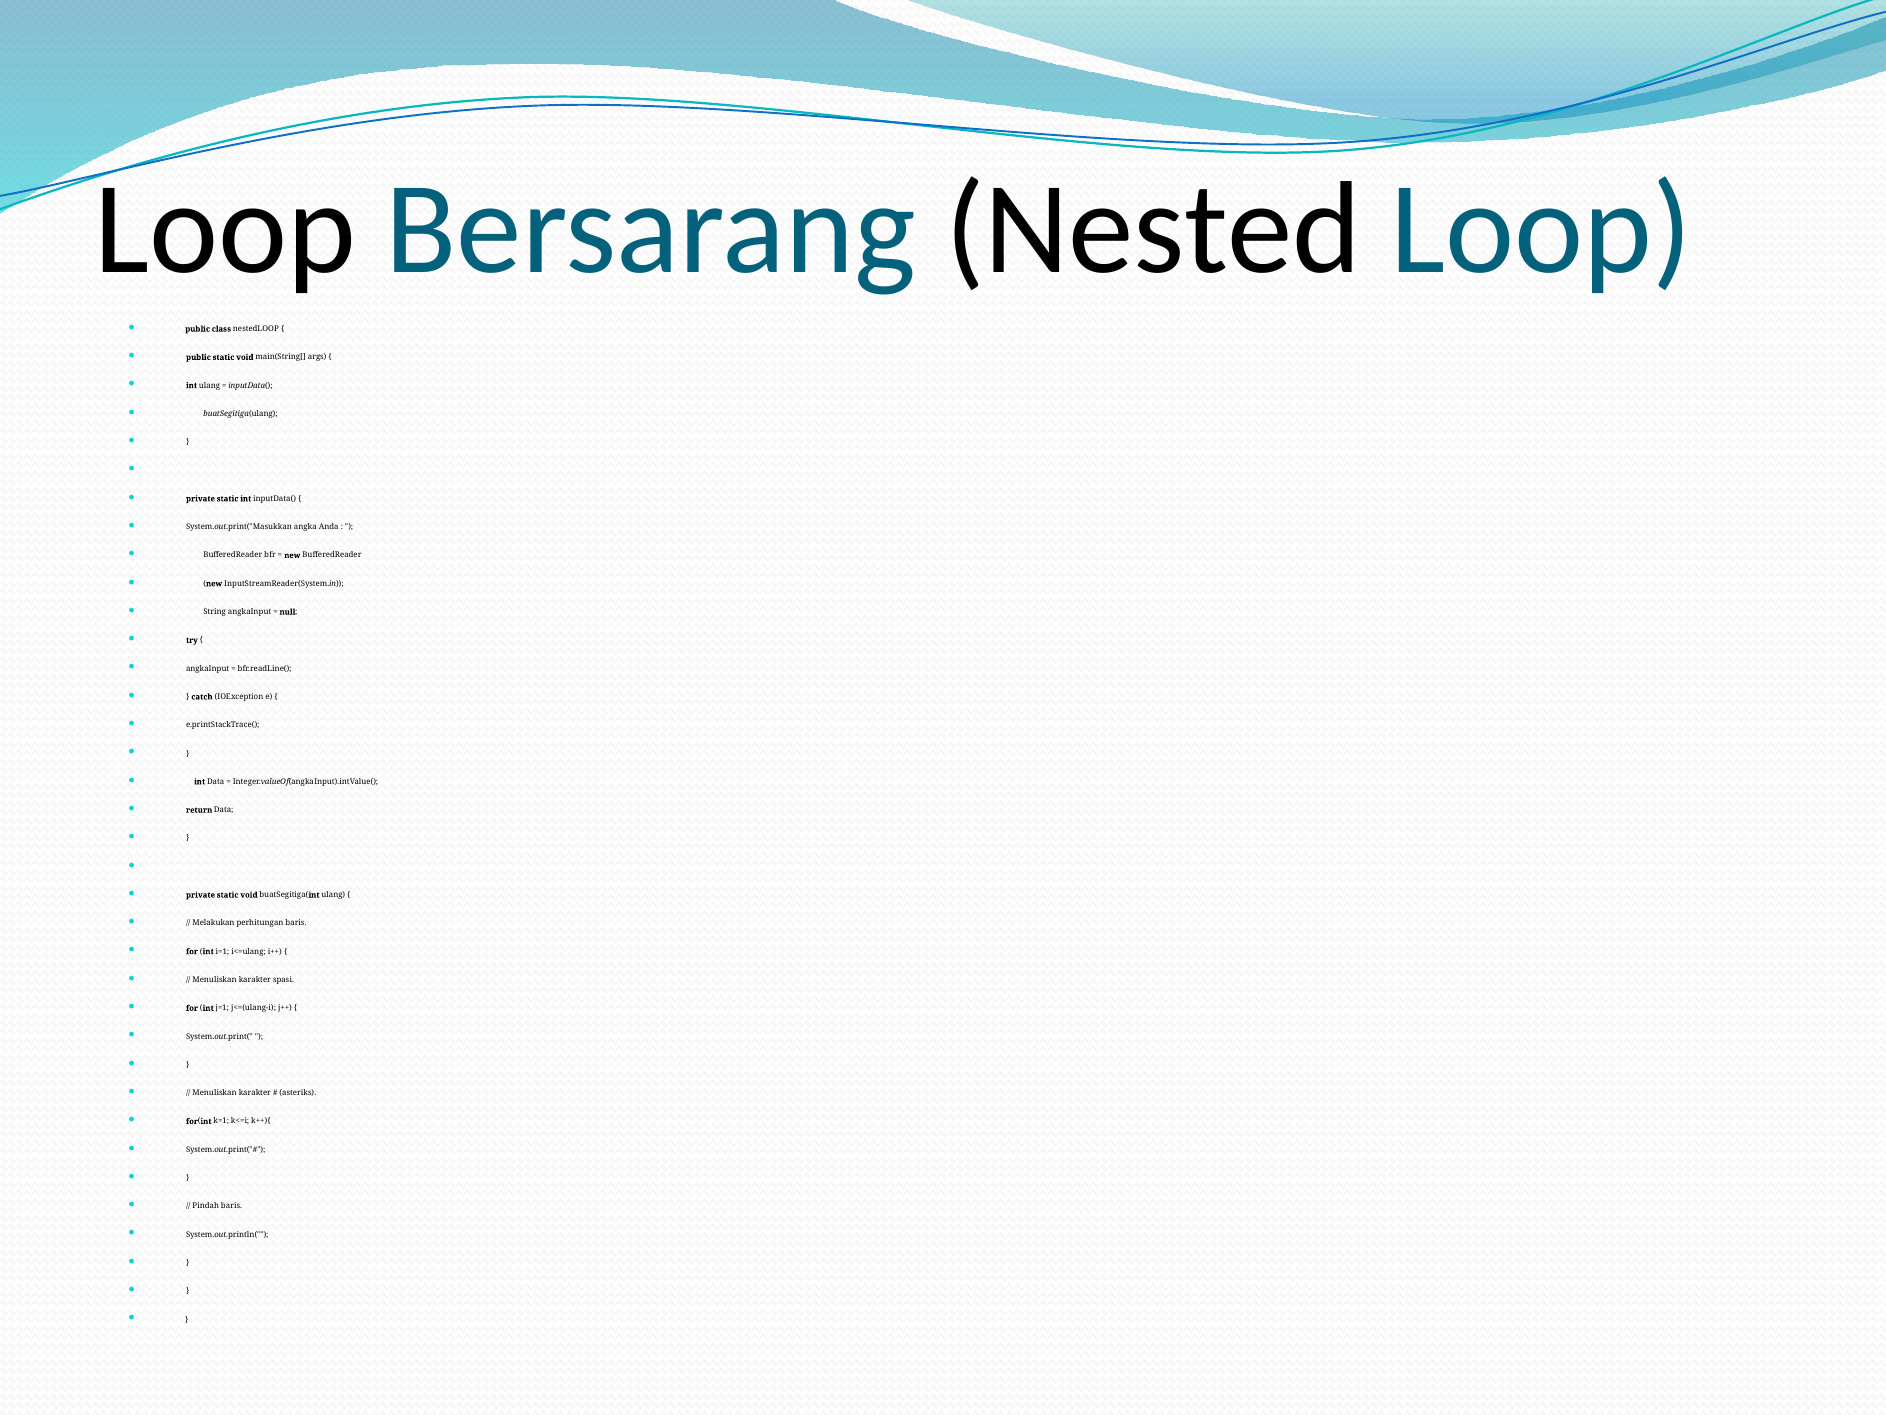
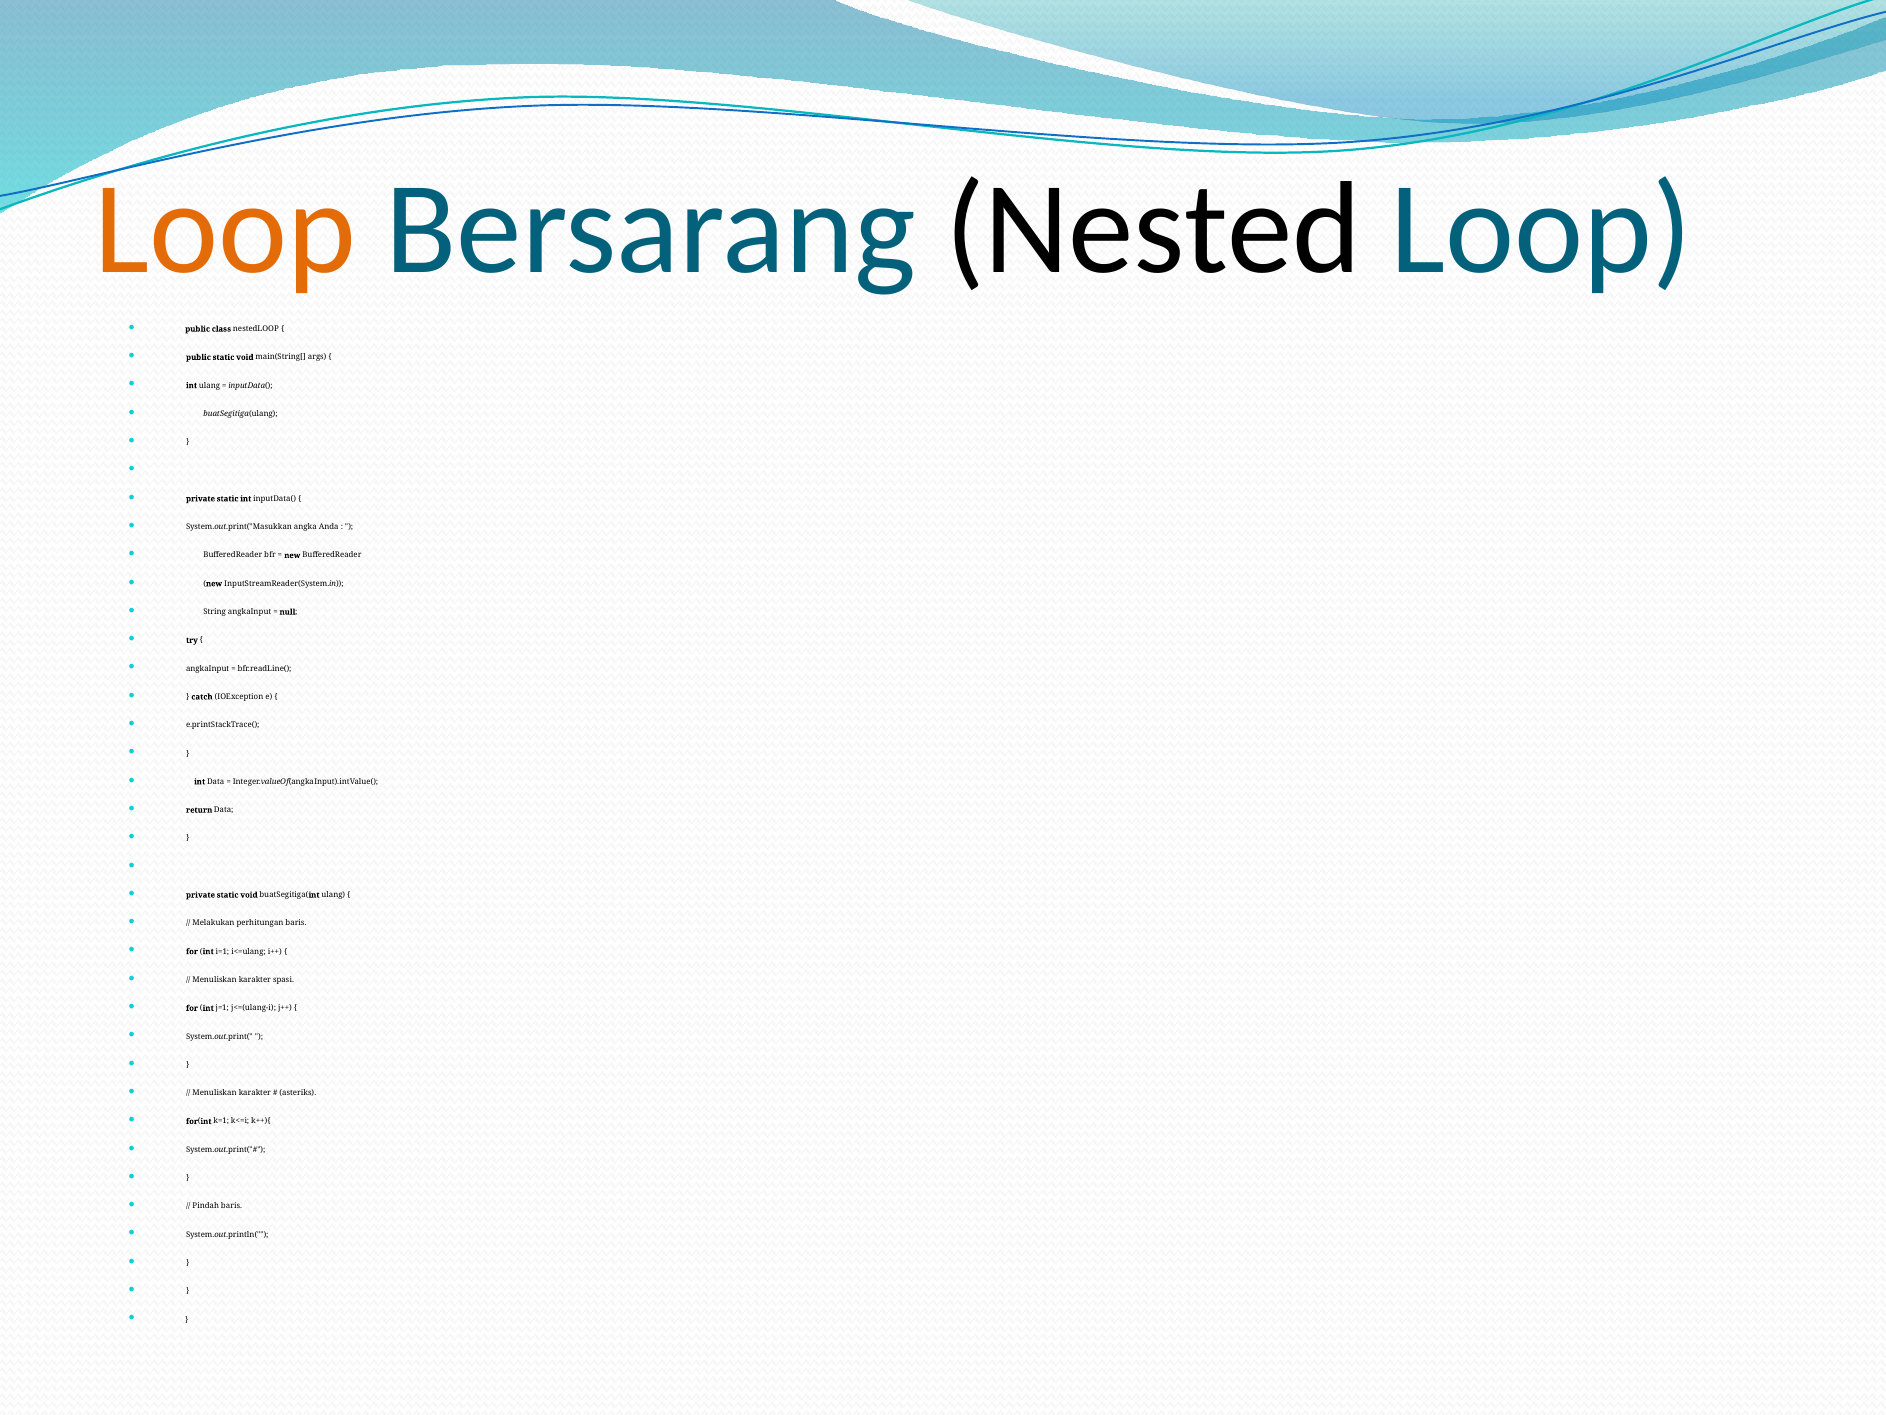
Loop colour: black -> orange (225, 229)
